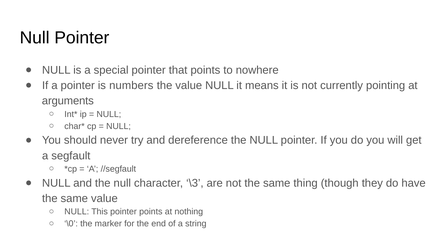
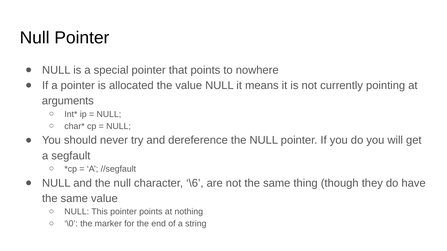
numbers: numbers -> allocated (131, 86)
\3: \3 -> \6 (195, 183)
